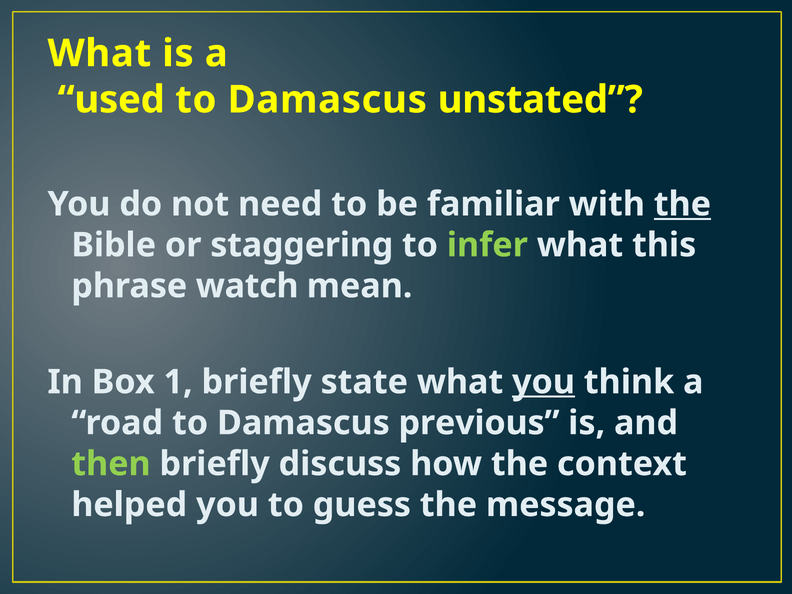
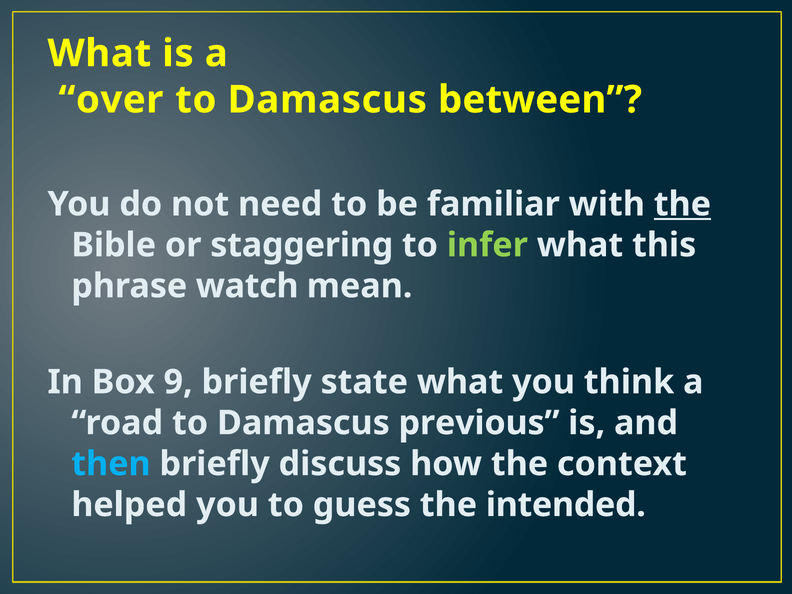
used: used -> over (111, 100)
unstated: unstated -> between (540, 100)
1: 1 -> 9 (178, 382)
you underline: present -> none (544, 382)
then colour: light green -> light blue (111, 464)
message: message -> intended (566, 505)
